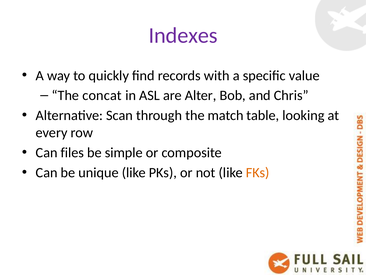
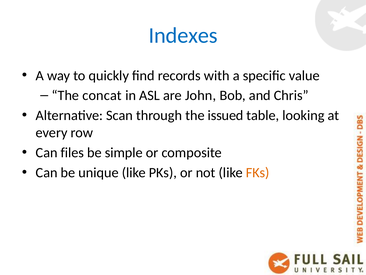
Indexes colour: purple -> blue (183, 35)
Alter: Alter -> John (201, 95)
match: match -> issued (226, 115)
